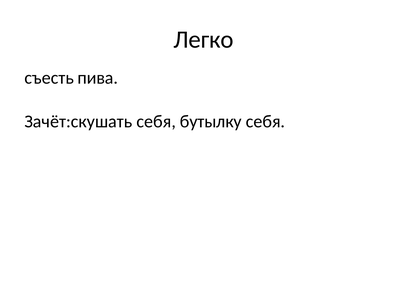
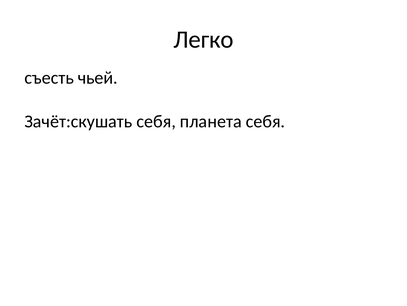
пива: пива -> чьей (98, 78)
бутылку: бутылку -> планета (211, 121)
